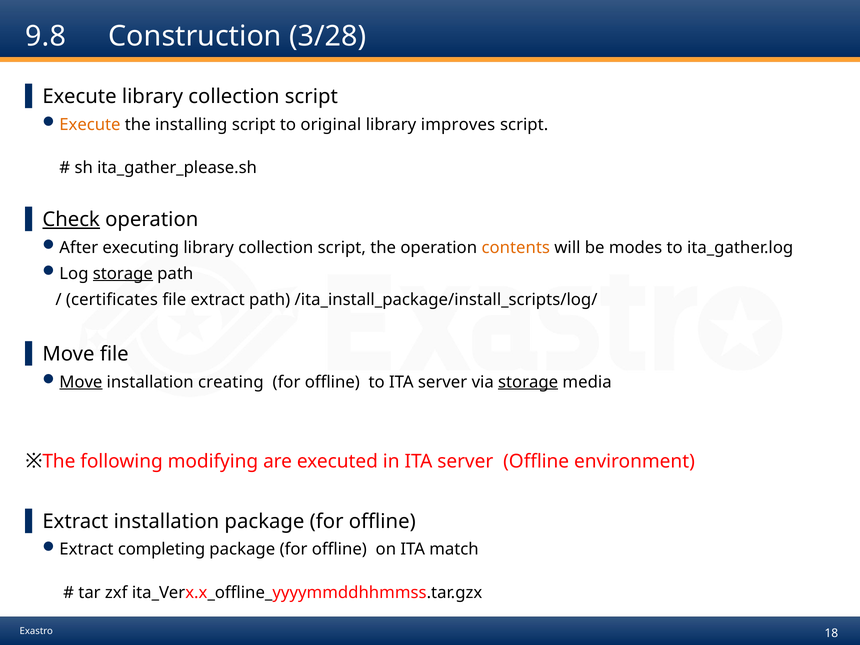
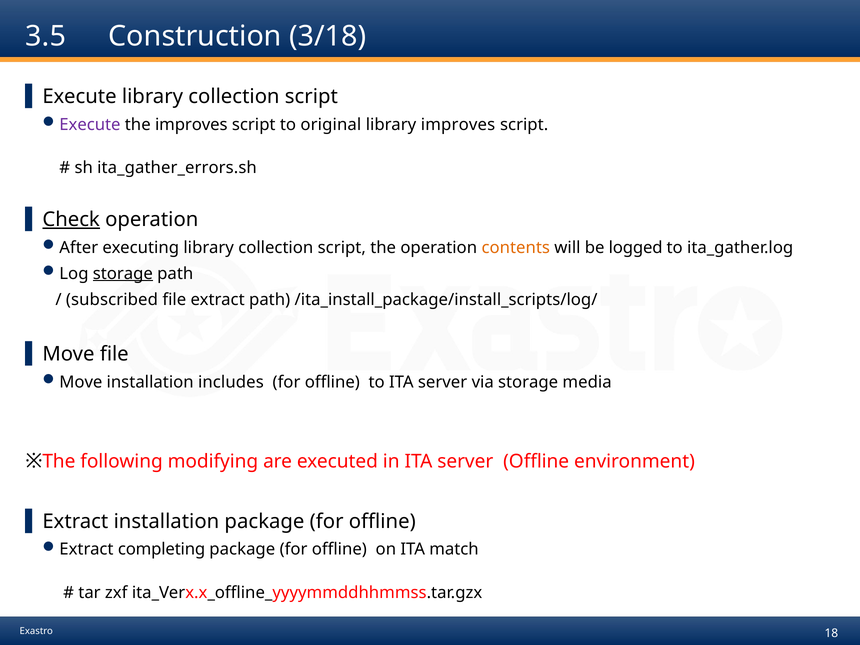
9.8: 9.8 -> 3.5 (46, 37)
3/28: 3/28 -> 3/18 (328, 37)
Execute colour: orange -> purple (90, 125)
the installing: installing -> improves (191, 125)
ita_gather_please.sh: ita_gather_please.sh -> ita_gather_errors.sh (177, 168)
modes: modes -> logged (636, 248)
certificates: certificates -> subscribed (112, 300)
Move underline: present -> none (81, 382)
creating: creating -> includes (231, 382)
storage underline: present -> none (528, 382)
